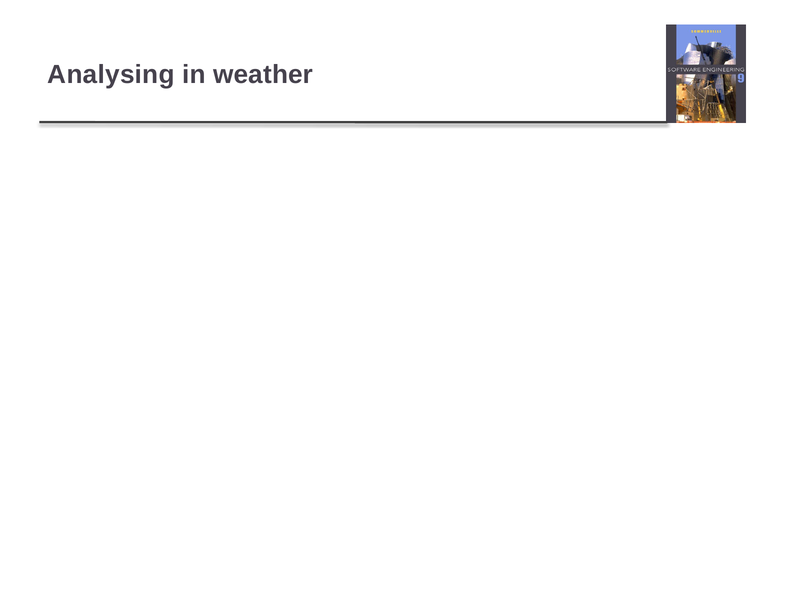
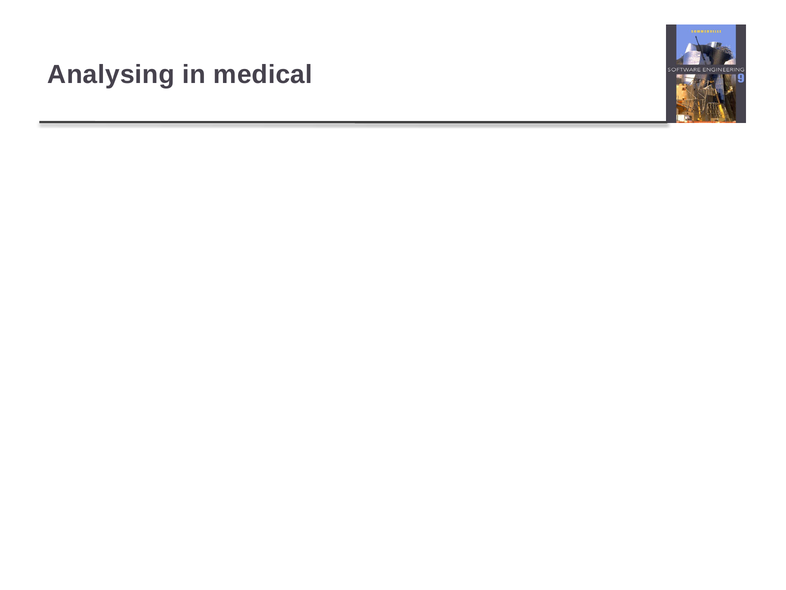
weather: weather -> medical (263, 75)
